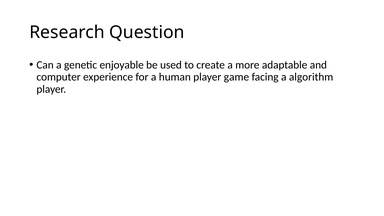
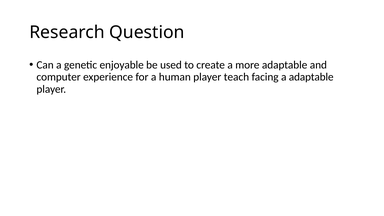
game: game -> teach (236, 77)
a algorithm: algorithm -> adaptable (311, 77)
